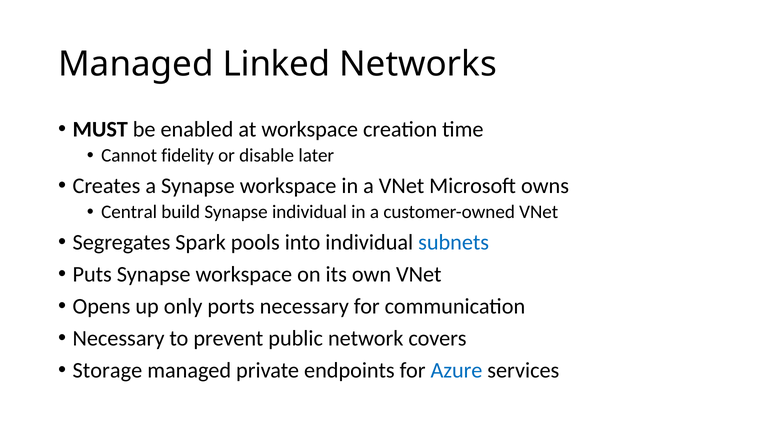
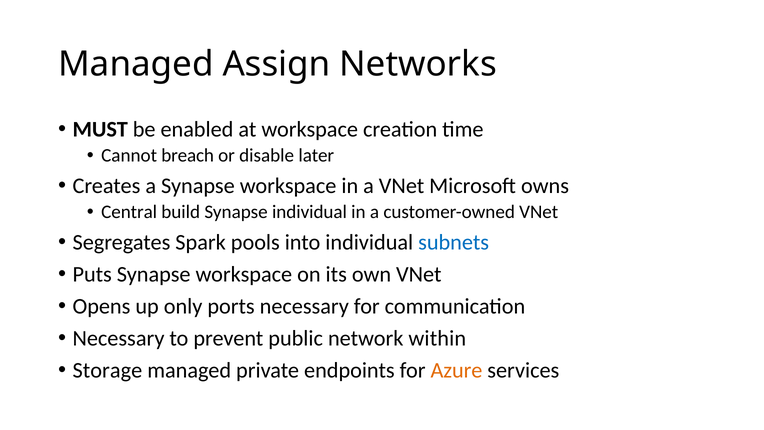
Linked: Linked -> Assign (276, 64)
fidelity: fidelity -> breach (188, 155)
covers: covers -> within (437, 338)
Azure colour: blue -> orange (456, 370)
